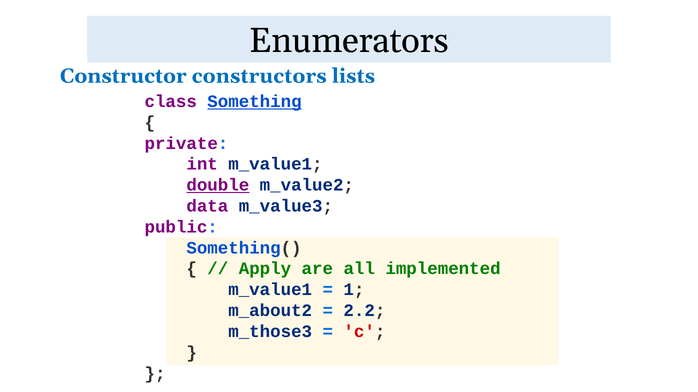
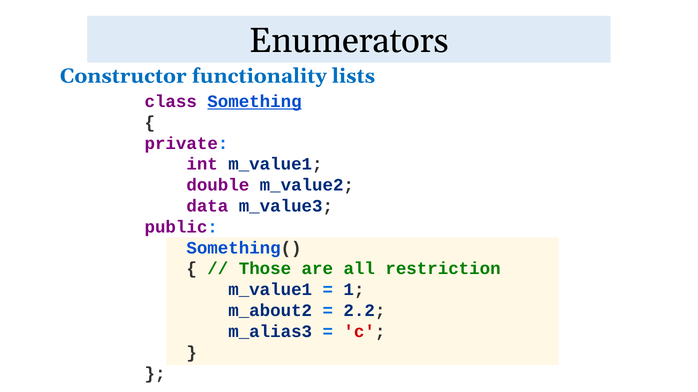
constructors: constructors -> functionality (259, 76)
double underline: present -> none (218, 185)
Apply: Apply -> Those (265, 269)
implemented: implemented -> restriction (443, 269)
m_those3: m_those3 -> m_alias3 (270, 332)
